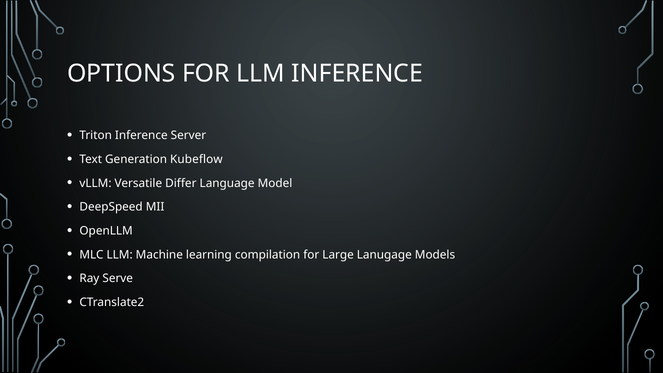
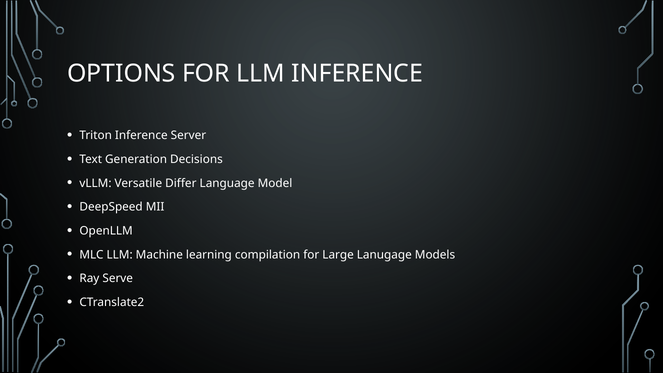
Kubeflow: Kubeflow -> Decisions (196, 159)
